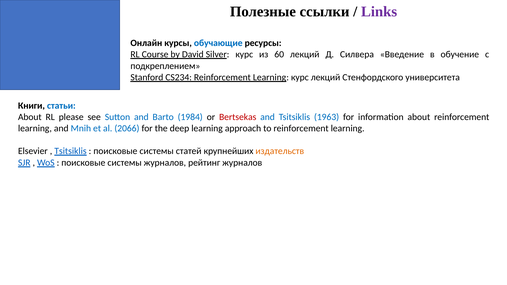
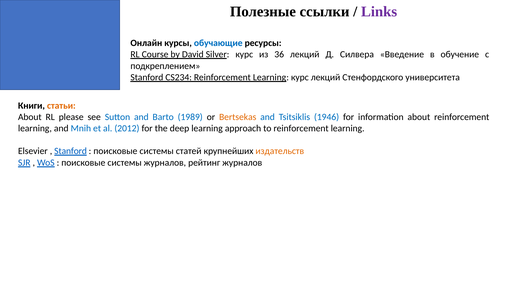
60: 60 -> 36 (279, 54)
статьи colour: blue -> orange (61, 106)
1984: 1984 -> 1989 (190, 117)
Bertsekas colour: red -> orange (238, 117)
1963: 1963 -> 1946 (327, 117)
2066: 2066 -> 2012 (127, 128)
Tsitsiklis: Tsitsiklis -> Stanford (71, 151)
